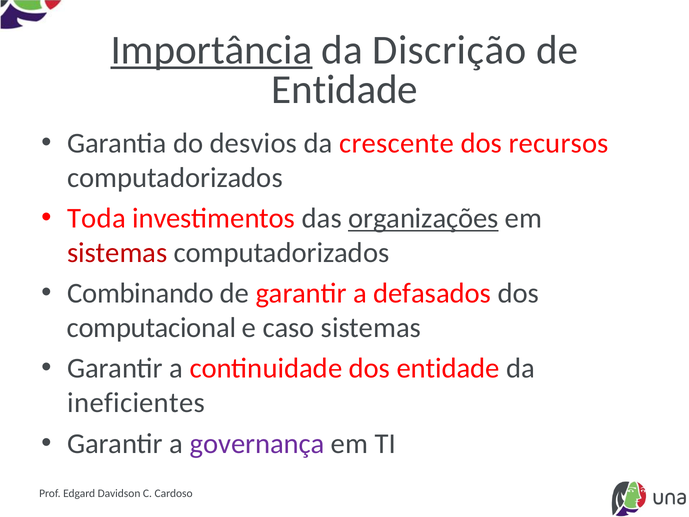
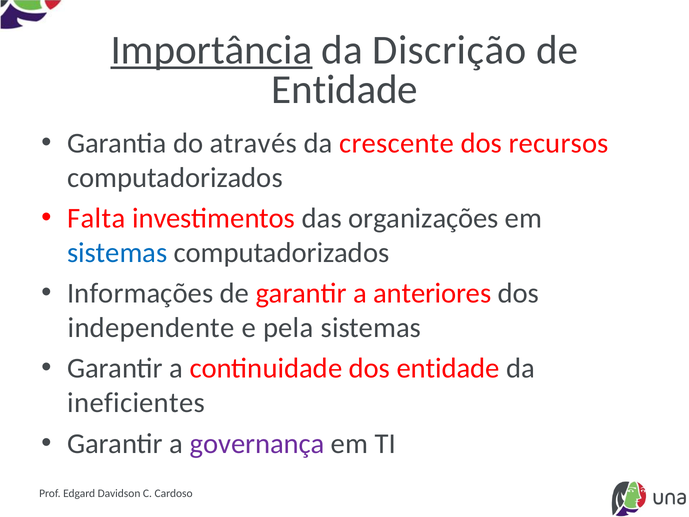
desvios: desvios -> através (253, 143)
Toda: Toda -> Falta (96, 218)
organizações underline: present -> none (423, 218)
sistemas colour: red -> blue (117, 253)
Combinando: Combinando -> Informações (140, 293)
defasados: defasados -> anteriores (432, 293)
computacional: computacional -> independente (151, 328)
caso: caso -> pela (288, 328)
